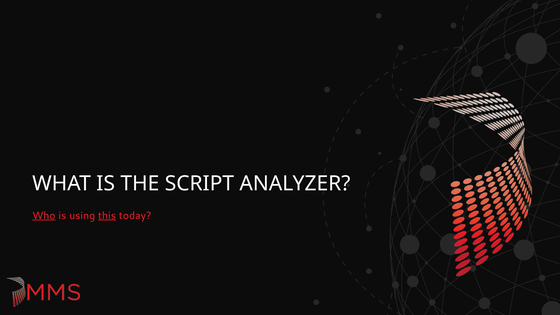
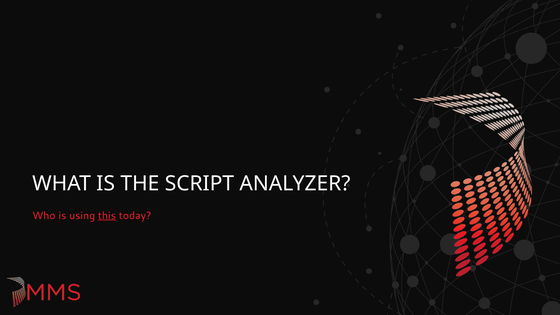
Who underline: present -> none (44, 216)
